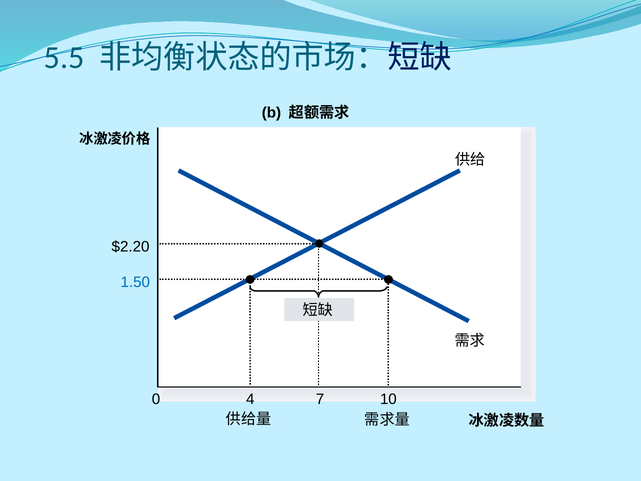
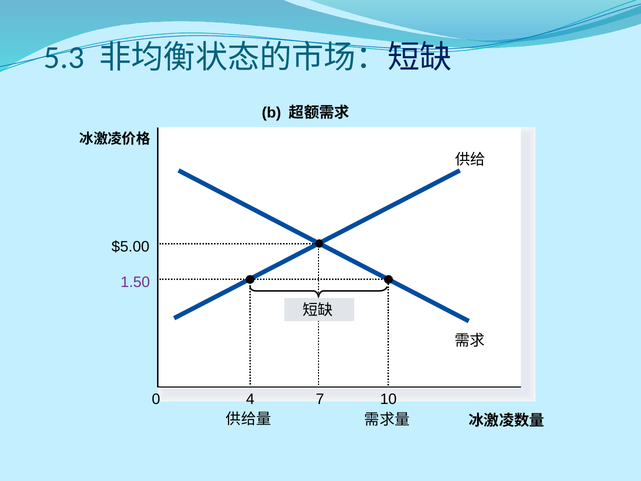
5.5: 5.5 -> 5.3 (64, 58)
$2.20: $2.20 -> $5.00 (131, 247)
1.50 colour: blue -> purple (135, 282)
